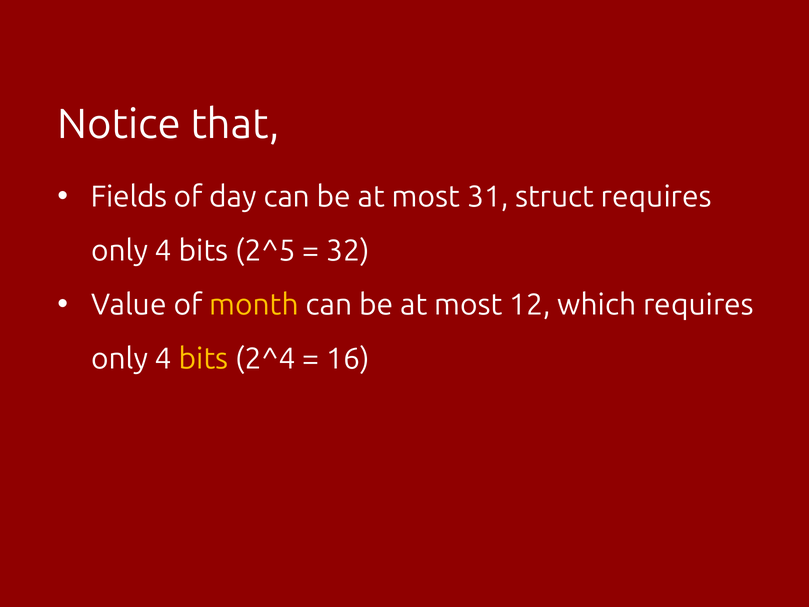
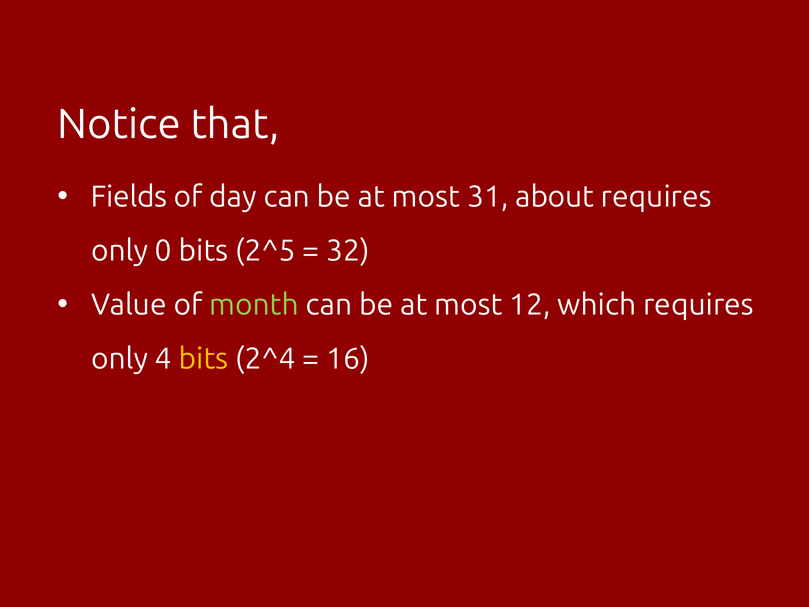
struct: struct -> about (555, 197)
4: 4 -> 0 (163, 251)
month colour: yellow -> light green (254, 305)
